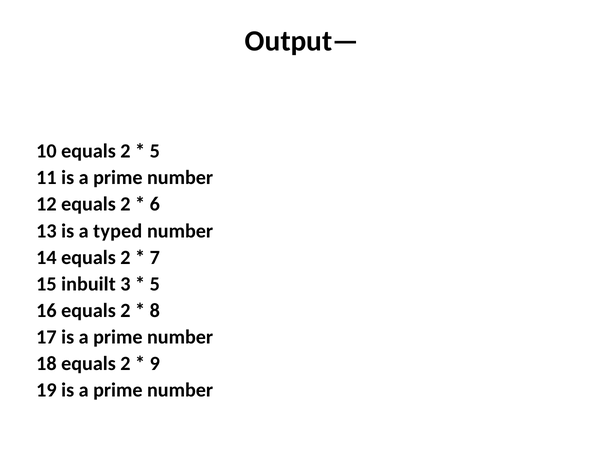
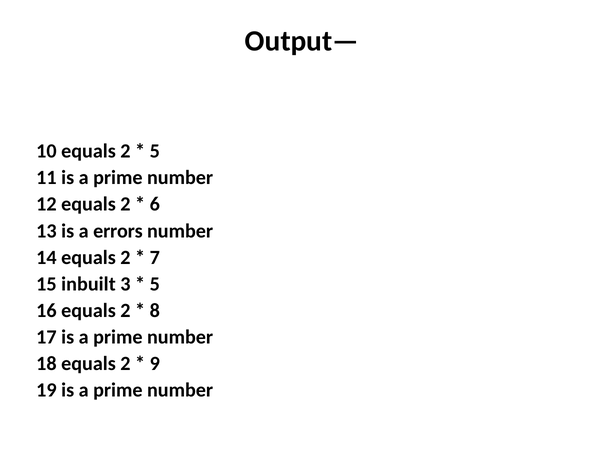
typed: typed -> errors (118, 231)
